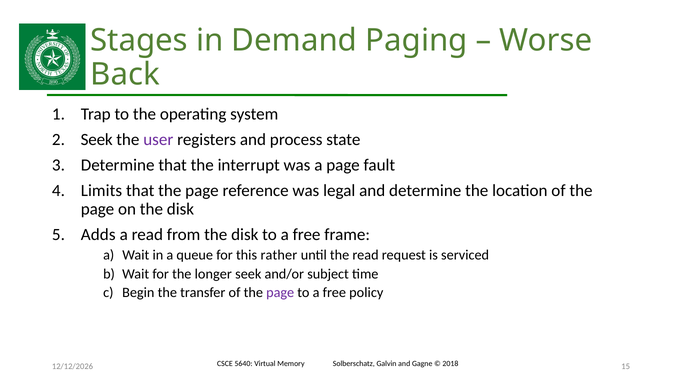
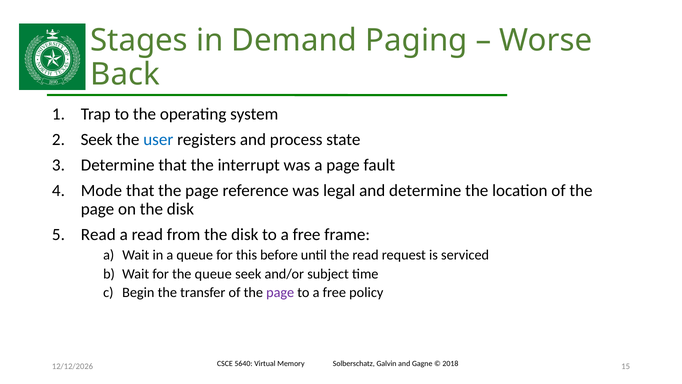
user colour: purple -> blue (158, 139)
Limits: Limits -> Mode (101, 190)
Adds: Adds -> Read (98, 234)
rather: rather -> before (279, 255)
the longer: longer -> queue (213, 274)
